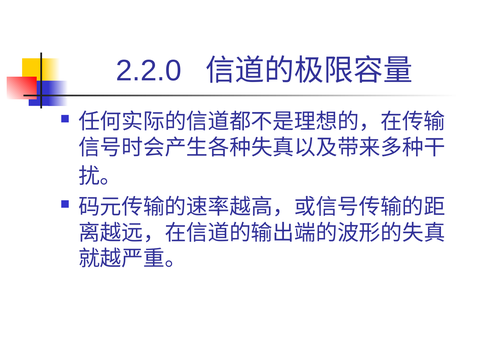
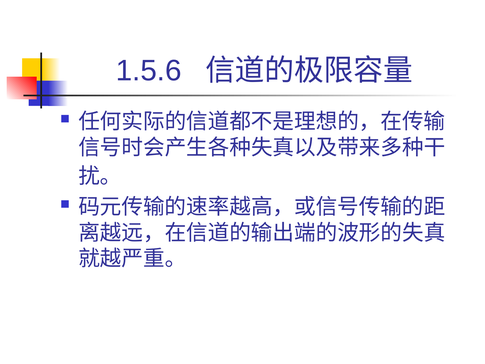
2.2.0: 2.2.0 -> 1.5.6 (149, 71)
